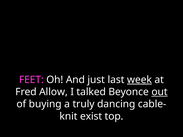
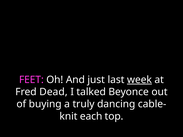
Allow: Allow -> Dead (53, 92)
out underline: present -> none (160, 92)
exist: exist -> each (91, 116)
